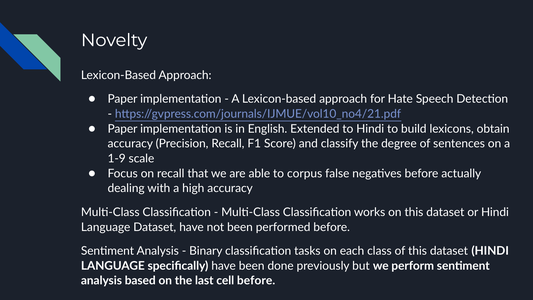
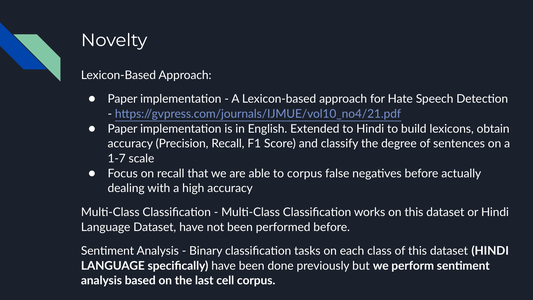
1-9: 1-9 -> 1-7 (117, 158)
cell before: before -> corpus (256, 281)
